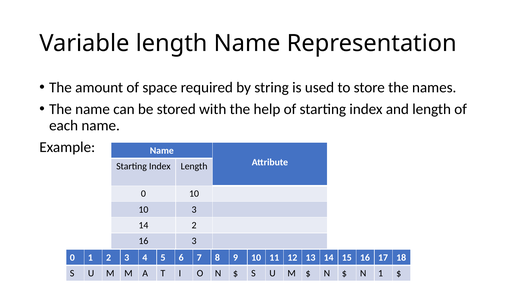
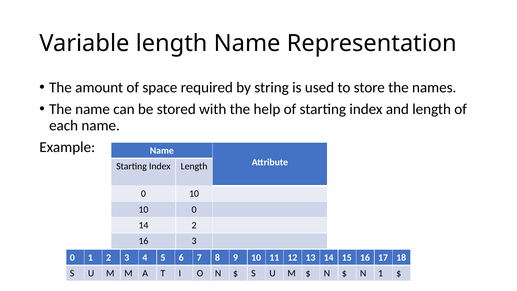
10 3: 3 -> 0 (194, 209)
